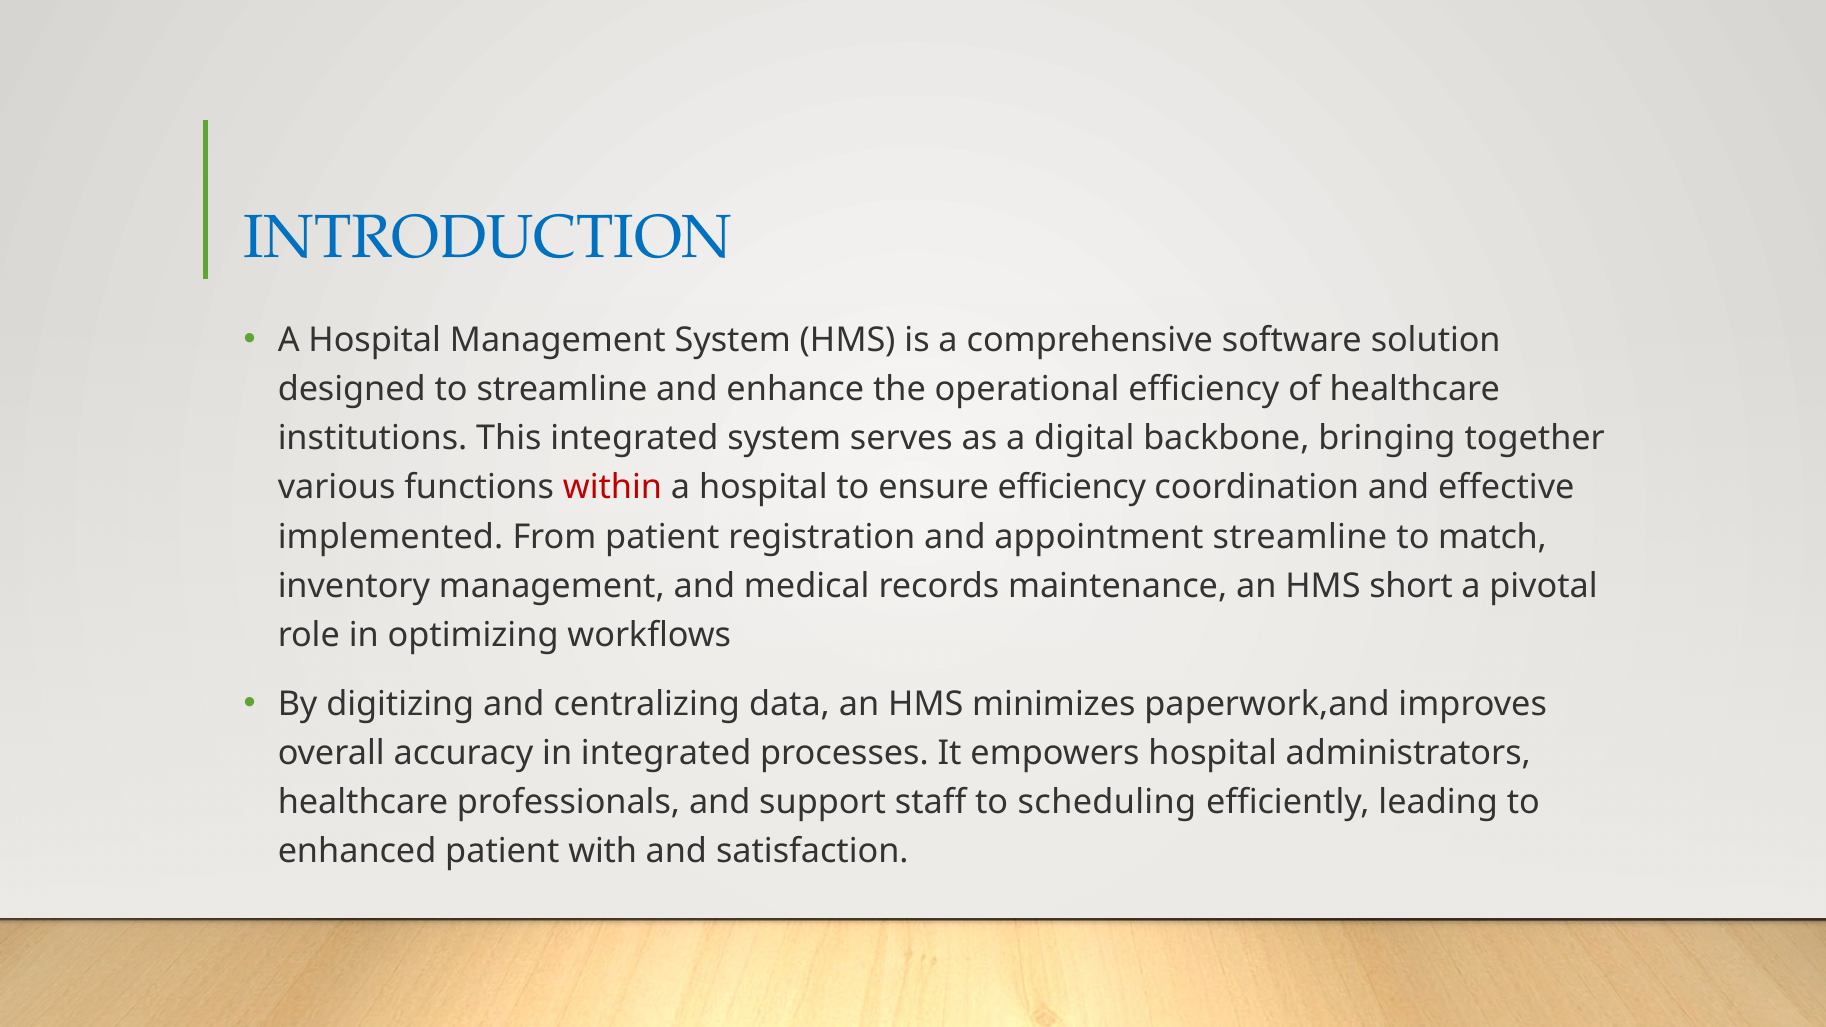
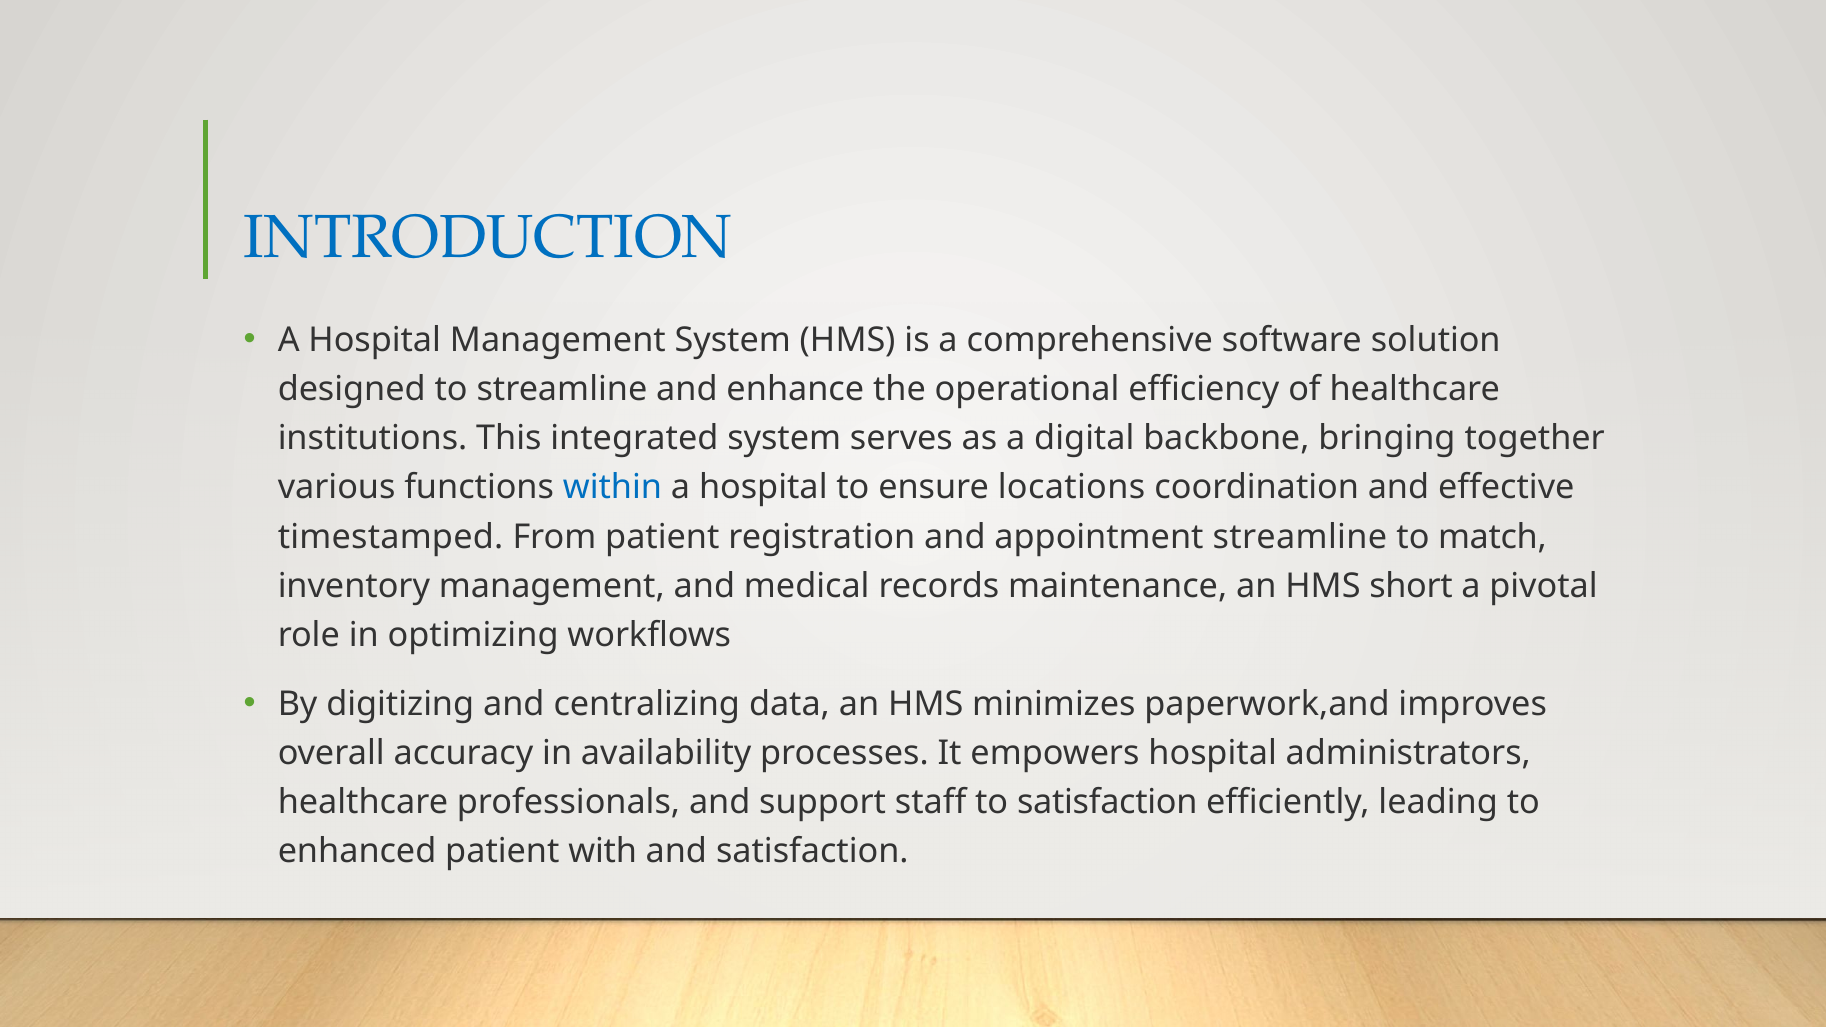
within colour: red -> blue (613, 488)
ensure efficiency: efficiency -> locations (1072, 488)
implemented: implemented -> timestamped (391, 537)
in integrated: integrated -> availability (666, 753)
to scheduling: scheduling -> satisfaction (1107, 802)
